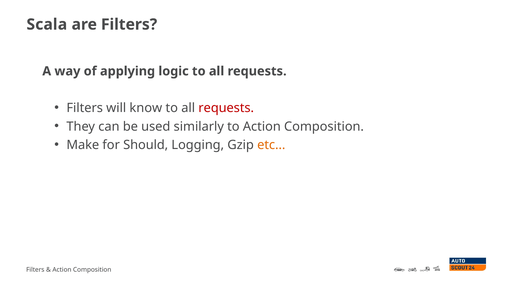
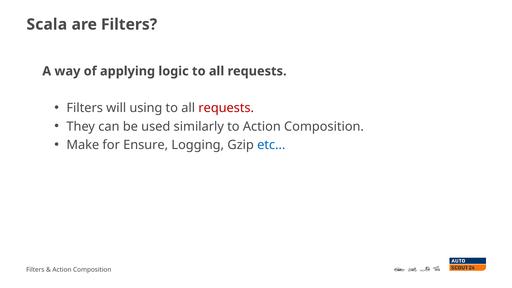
know: know -> using (146, 108)
Should: Should -> Ensure (146, 145)
etc colour: orange -> blue (271, 145)
